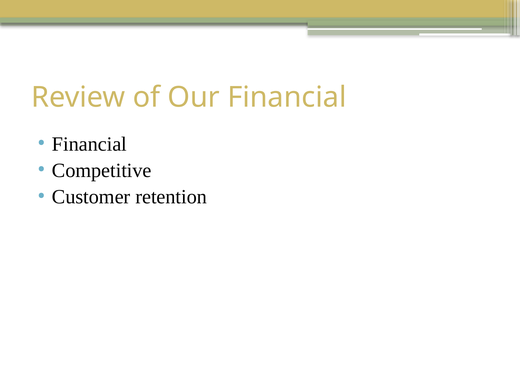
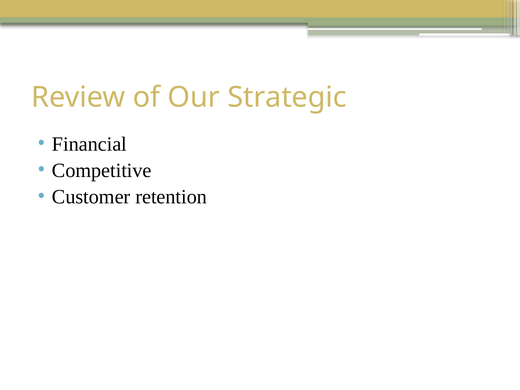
Our Financial: Financial -> Strategic (287, 97)
